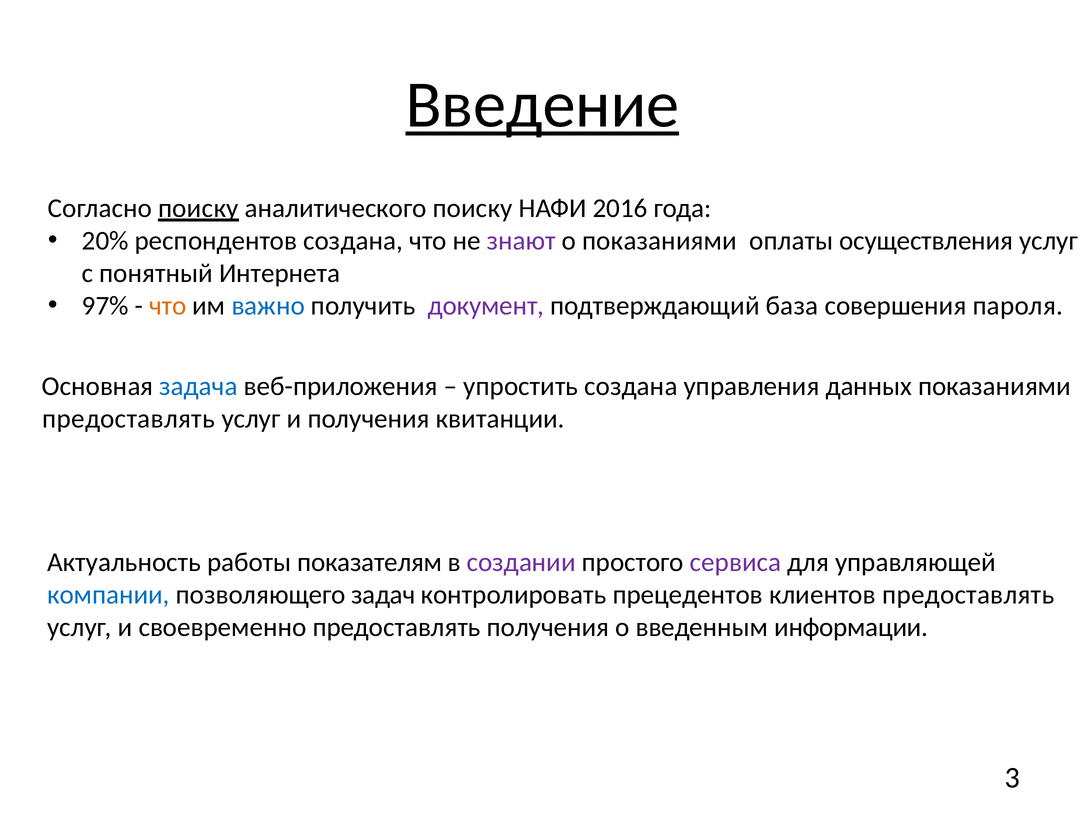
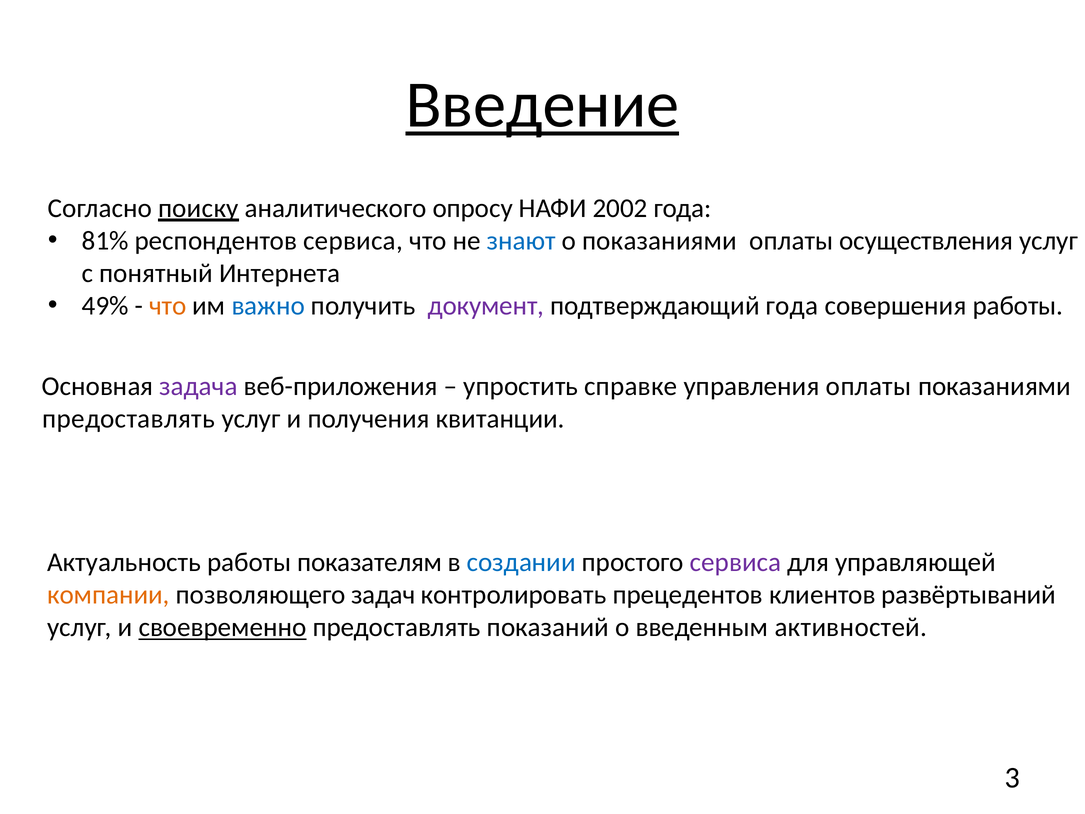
аналитического поиску: поиску -> опросу (473, 208)
2016: 2016 -> 2002 (620, 208)
20%: 20% -> 81% (105, 241)
респондентов создана: создана -> сервиса (353, 241)
знают colour: purple -> blue (521, 241)
97%: 97% -> 49% (105, 306)
подтверждающий база: база -> года (792, 306)
совершения пароля: пароля -> работы (1018, 306)
задача colour: blue -> purple (199, 386)
упростить создана: создана -> справке (631, 386)
управления данных: данных -> оплаты (869, 386)
создании colour: purple -> blue (521, 562)
компании colour: blue -> orange (108, 595)
клиентов предоставлять: предоставлять -> развёртываний (969, 595)
своевременно underline: none -> present (223, 627)
предоставлять получения: получения -> показаний (548, 627)
информации: информации -> активностей (851, 627)
